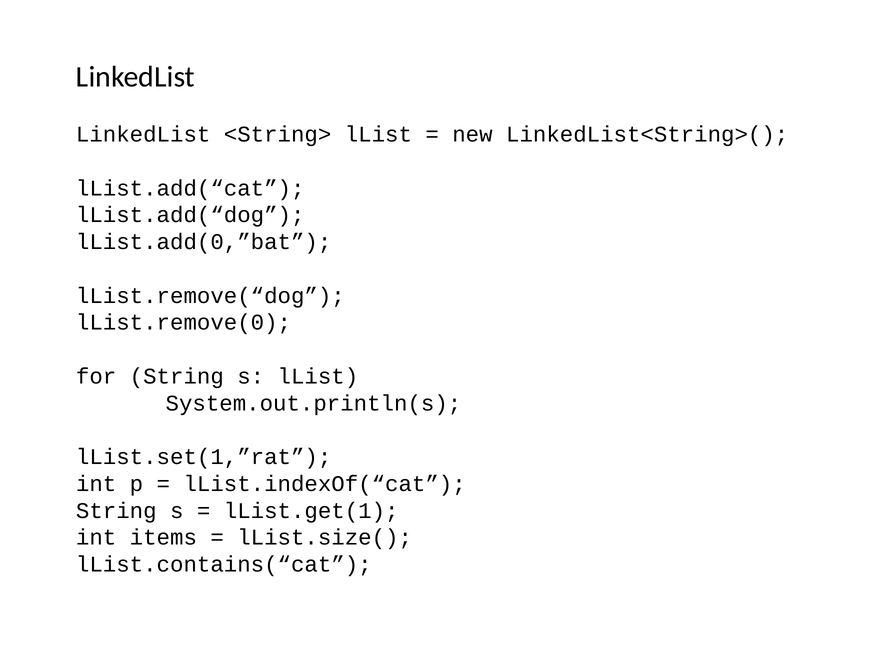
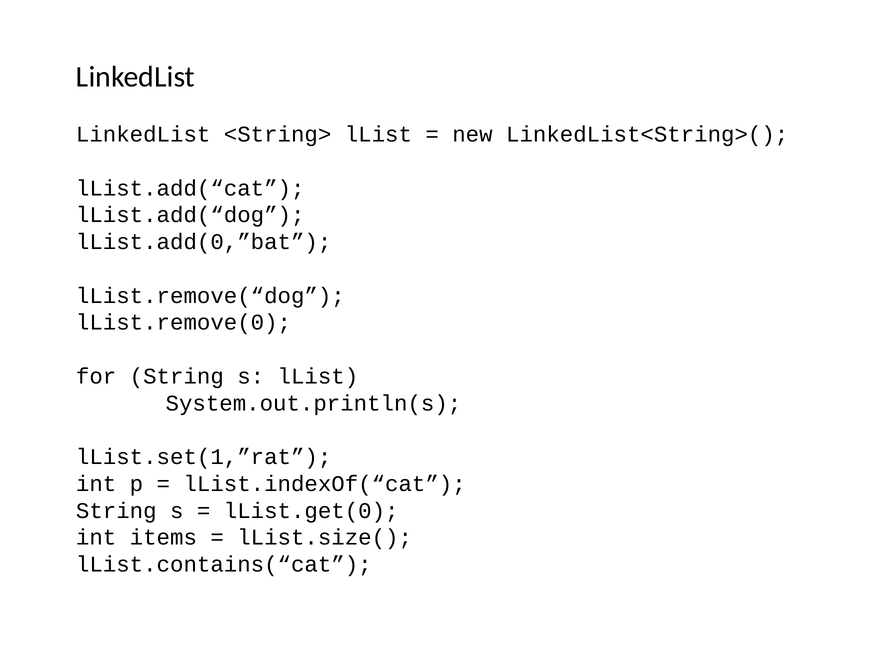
lList.get(1: lList.get(1 -> lList.get(0 (311, 511)
